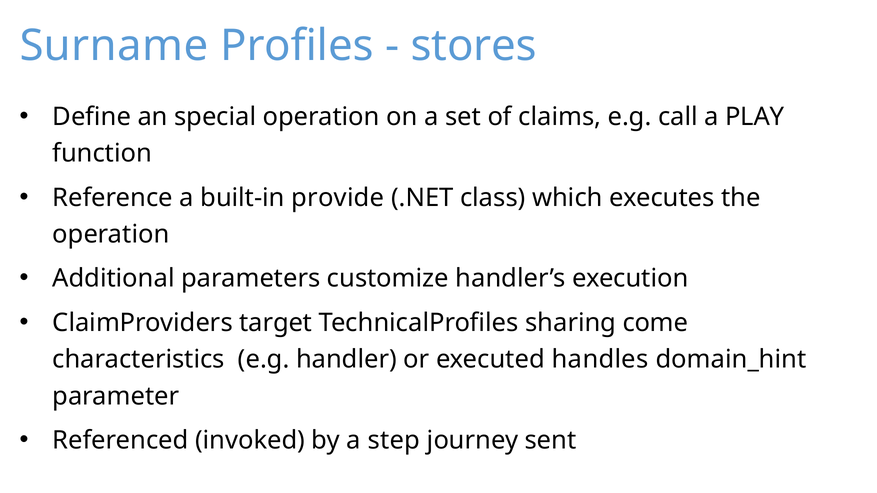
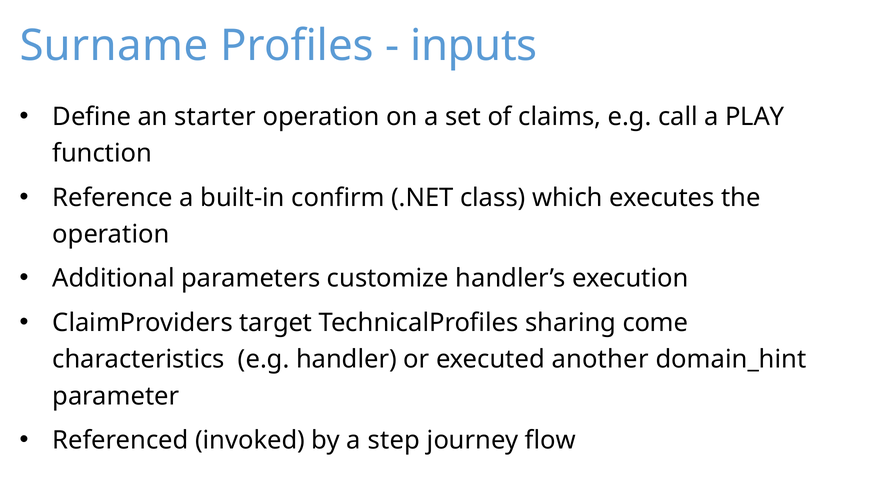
stores: stores -> inputs (474, 46)
special: special -> starter (215, 117)
provide: provide -> confirm (338, 198)
handles: handles -> another (600, 360)
sent: sent -> flow (550, 441)
